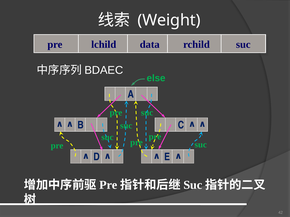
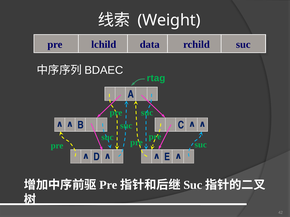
else: else -> rtag (156, 78)
